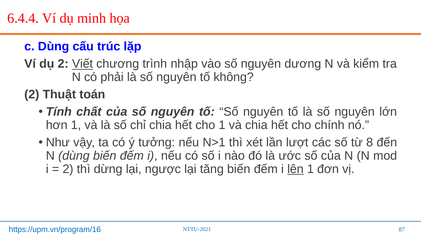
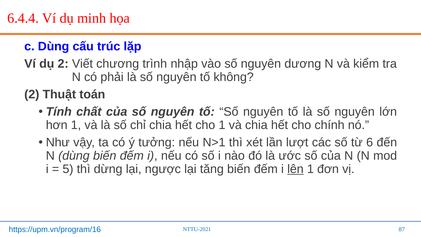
Viết underline: present -> none (82, 64)
8: 8 -> 6 (370, 142)
2: 2 -> 5 (68, 169)
